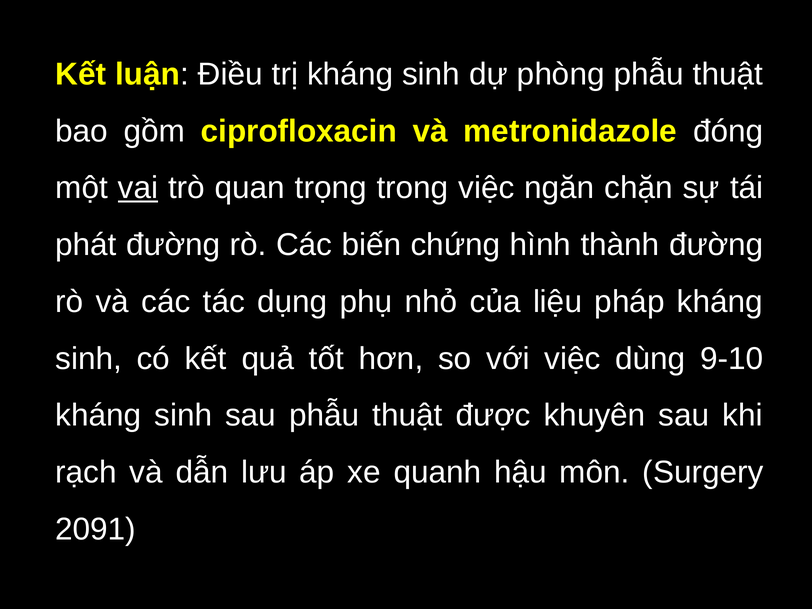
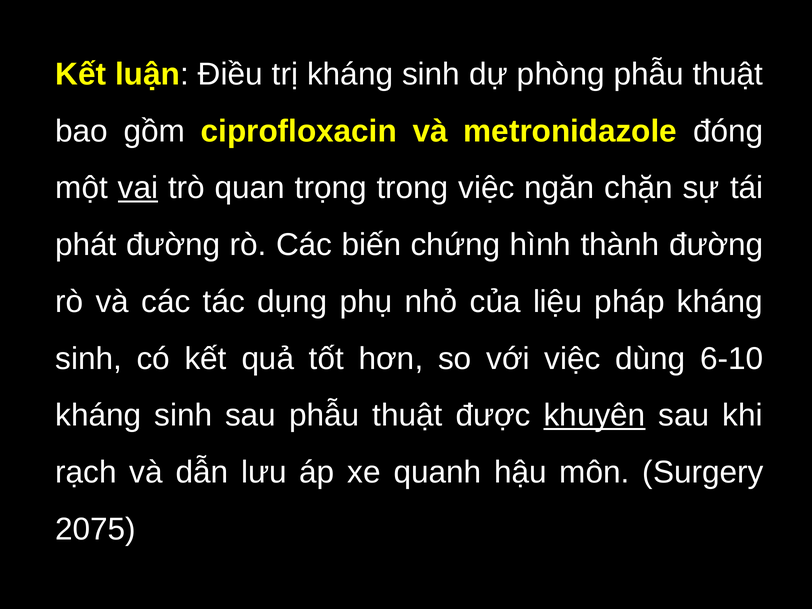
9-10: 9-10 -> 6-10 (732, 359)
khuyên underline: none -> present (595, 416)
2091: 2091 -> 2075 (96, 529)
